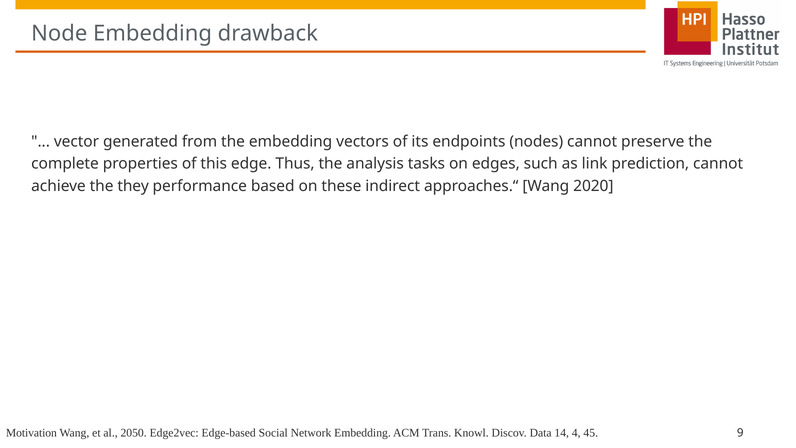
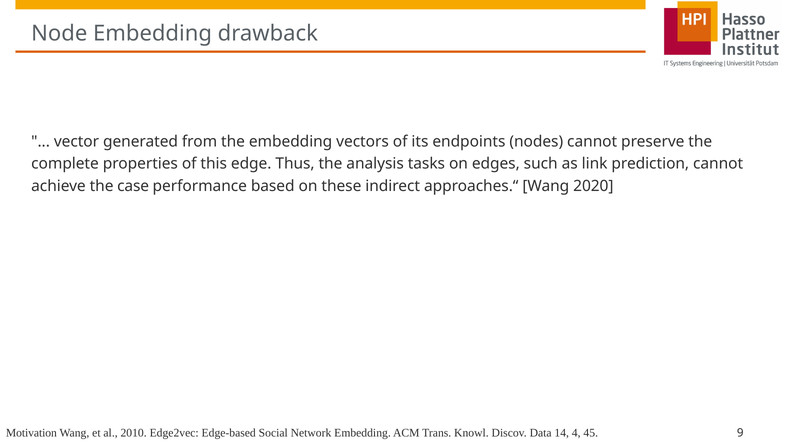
they: they -> case (133, 186)
2050: 2050 -> 2010 (134, 433)
